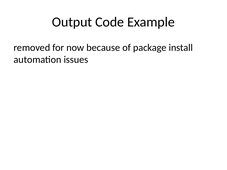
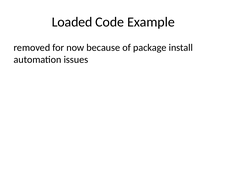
Output: Output -> Loaded (72, 22)
